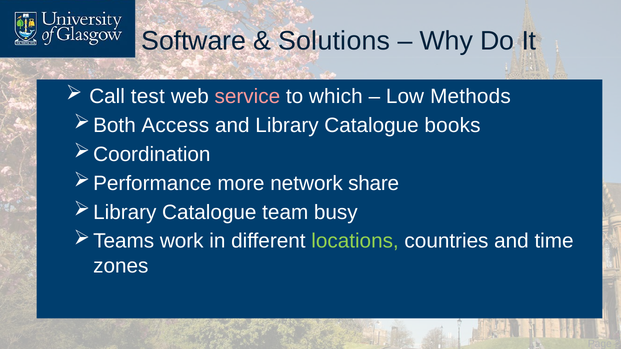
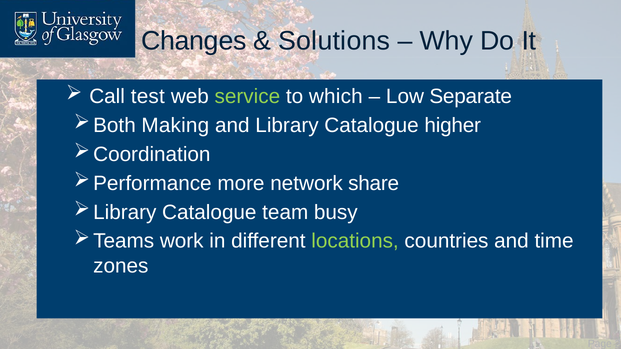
Software: Software -> Changes (194, 41)
service colour: pink -> light green (247, 97)
Methods: Methods -> Separate (471, 97)
Access: Access -> Making (175, 126)
books: books -> higher (453, 126)
